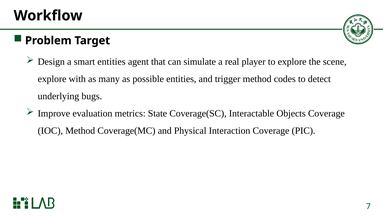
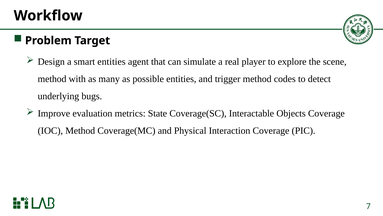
explore: explore -> method (52, 79)
